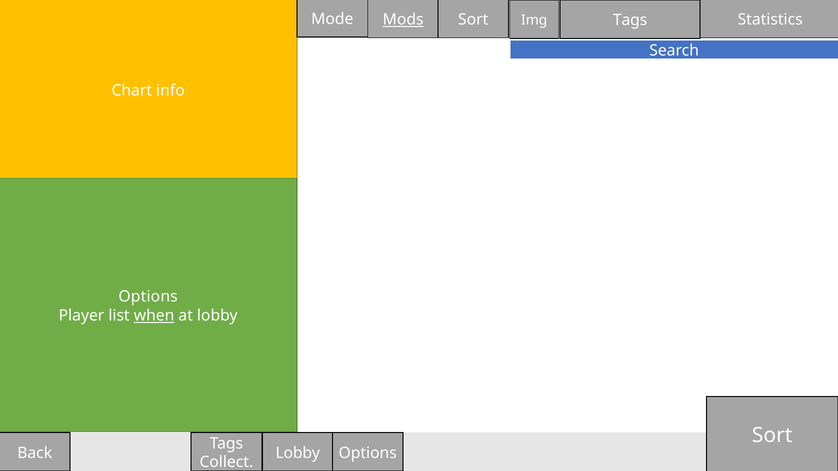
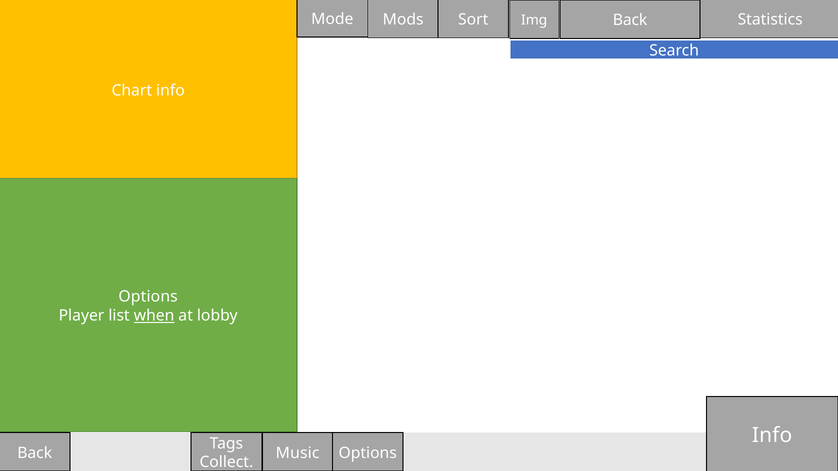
Mods underline: present -> none (403, 20)
Img Tags: Tags -> Back (630, 20)
Sort: Sort -> Info (772, 436)
Lobby: Lobby -> Music (298, 453)
